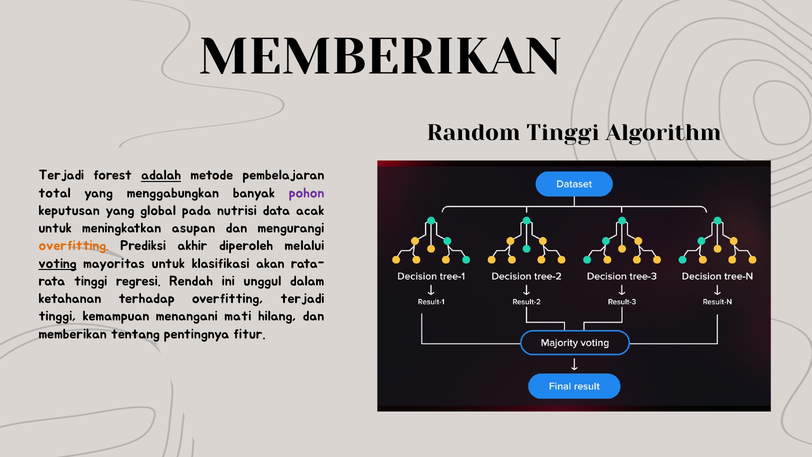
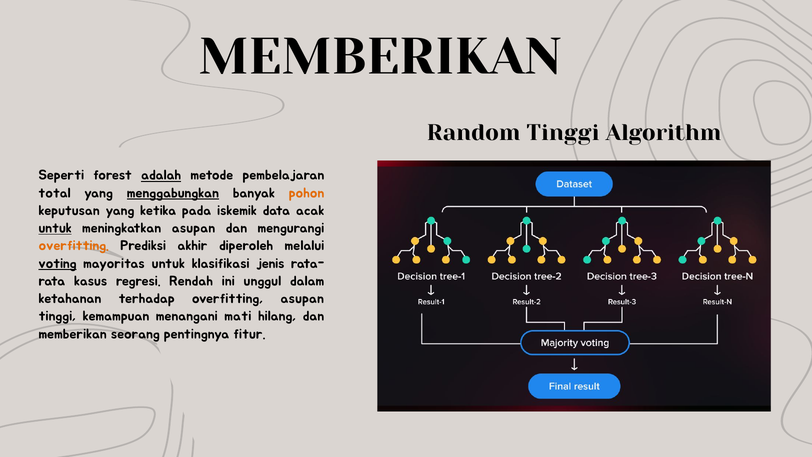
Terjadi: Terjadi -> Seperti (61, 175)
menggabungkan underline: none -> present (173, 193)
pohon colour: purple -> orange (307, 193)
global: global -> ketika (158, 211)
nutrisi: nutrisi -> iskemik (237, 211)
untuk underline: none -> present (55, 228)
akan: akan -> jenis (270, 263)
tinggi: tinggi -> kasus (91, 281)
overfitting terjadi: terjadi -> asupan (302, 299)
tentang: tentang -> seorang (135, 334)
